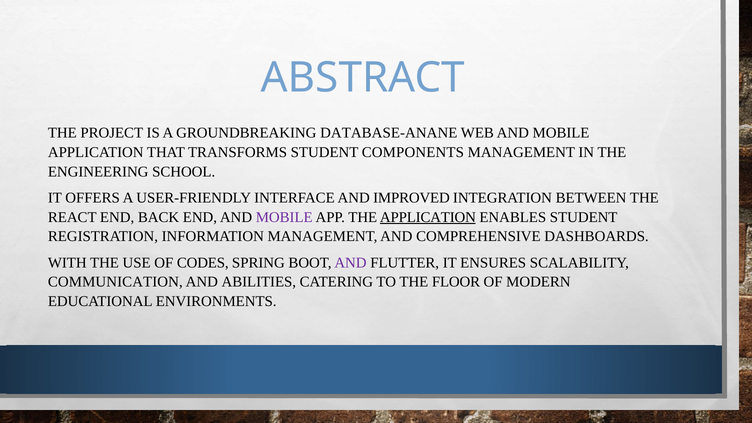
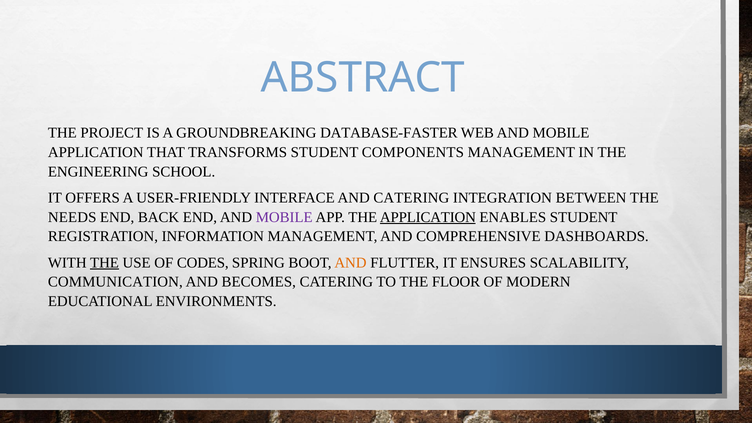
DATABASE-ANANE: DATABASE-ANANE -> DATABASE-FASTER (389, 133)
AND IMPROVED: IMPROVED -> CATERING (411, 198)
REACT: REACT -> NEEDS (72, 217)
THE underline: none -> present (105, 263)
AND colour: purple -> orange (350, 263)
ABILITIES: ABILITIES -> BECOMES (259, 282)
